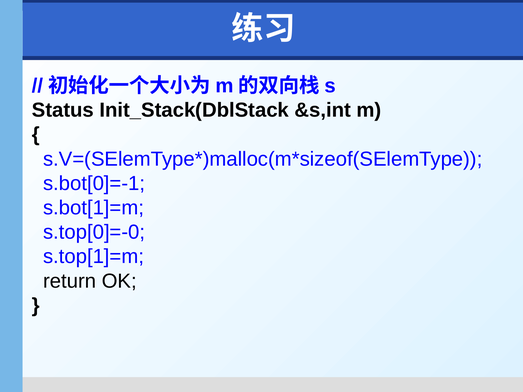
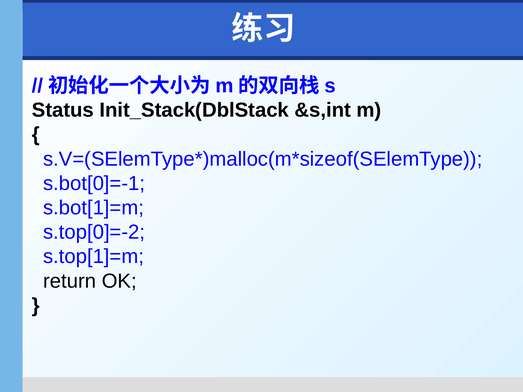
s.top[0]=-0: s.top[0]=-0 -> s.top[0]=-2 (94, 232)
